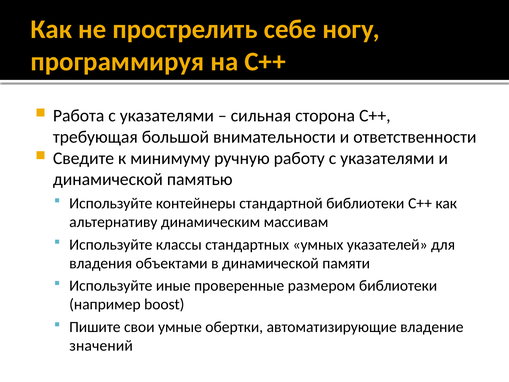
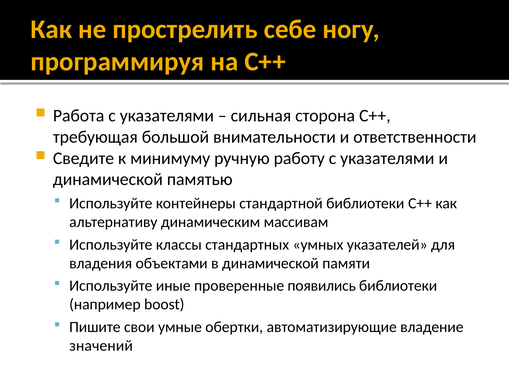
размером: размером -> появились (322, 286)
